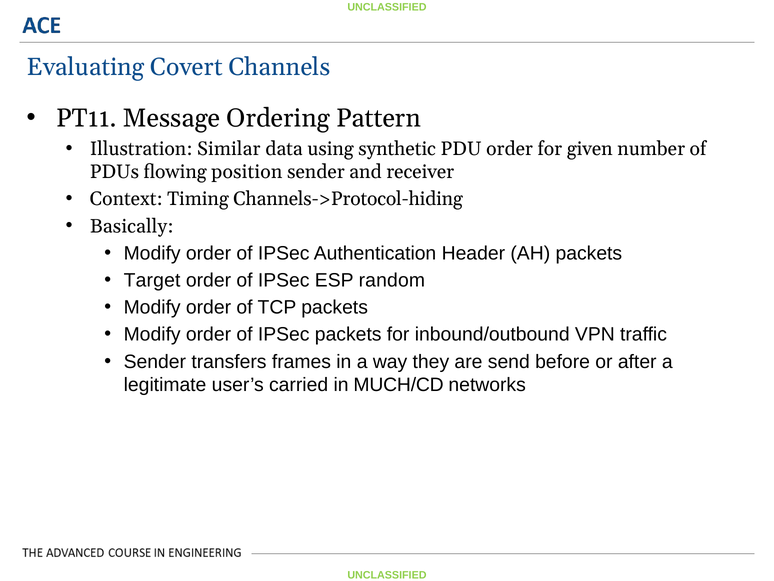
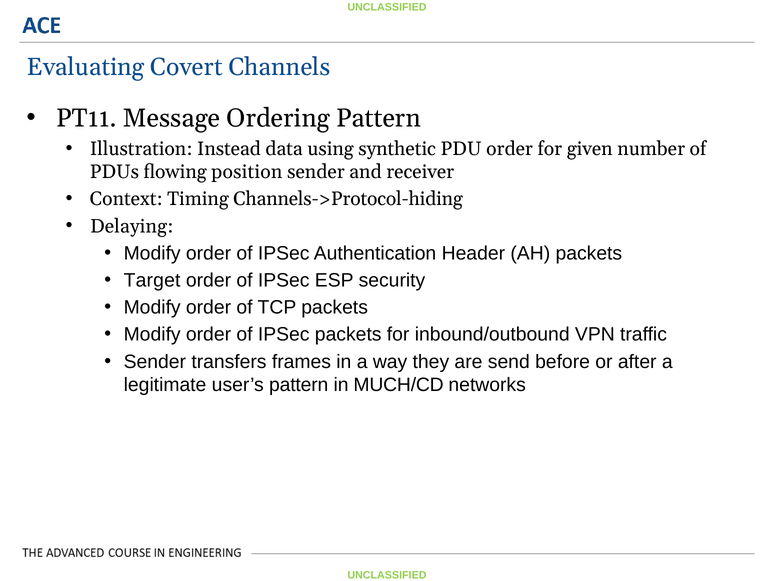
Similar: Similar -> Instead (229, 149)
Basically: Basically -> Delaying (132, 226)
random: random -> security (392, 280)
user’s carried: carried -> pattern (299, 385)
